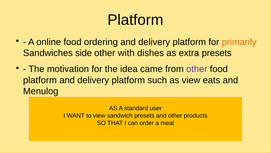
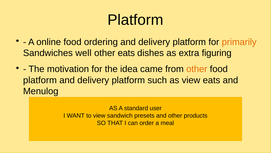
side: side -> well (83, 53)
other with: with -> eats (126, 53)
extra presets: presets -> figuring (217, 53)
other colour: purple -> orange (197, 69)
